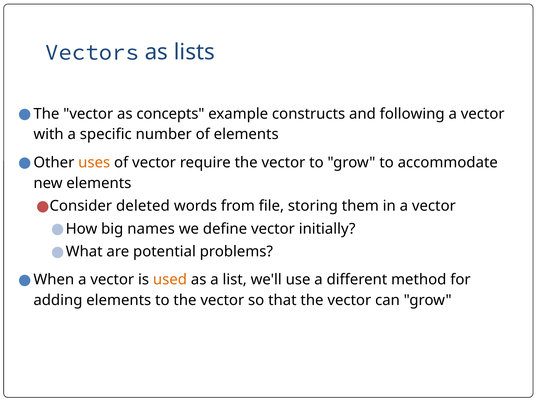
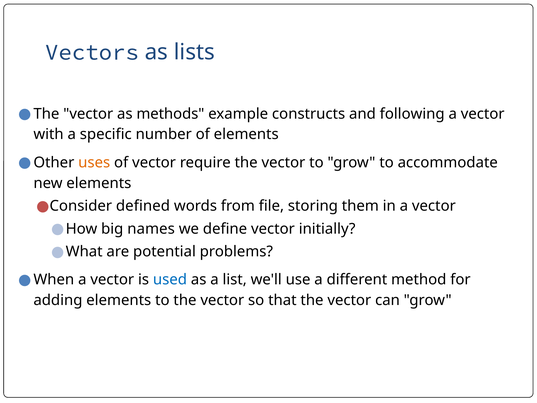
concepts: concepts -> methods (170, 114)
deleted: deleted -> defined (143, 206)
used colour: orange -> blue (170, 280)
